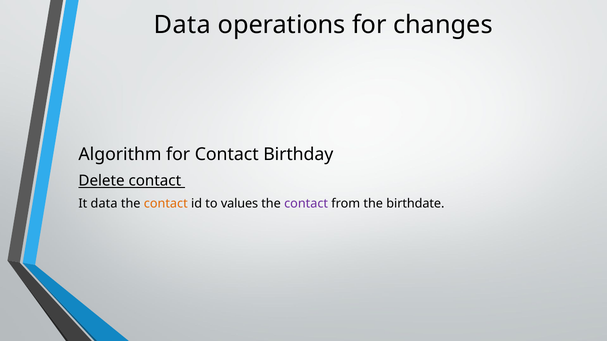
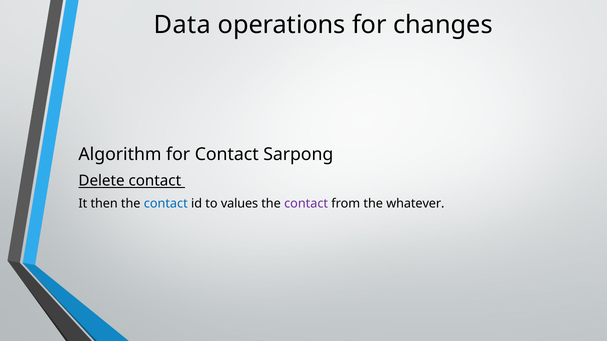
Birthday: Birthday -> Sarpong (298, 154)
It data: data -> then (104, 204)
contact colour: orange -> blue (166, 204)
birthdate: birthdate -> whatever (415, 204)
